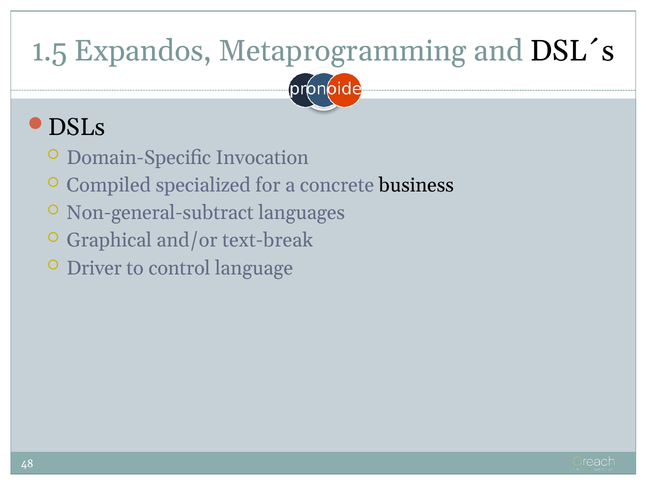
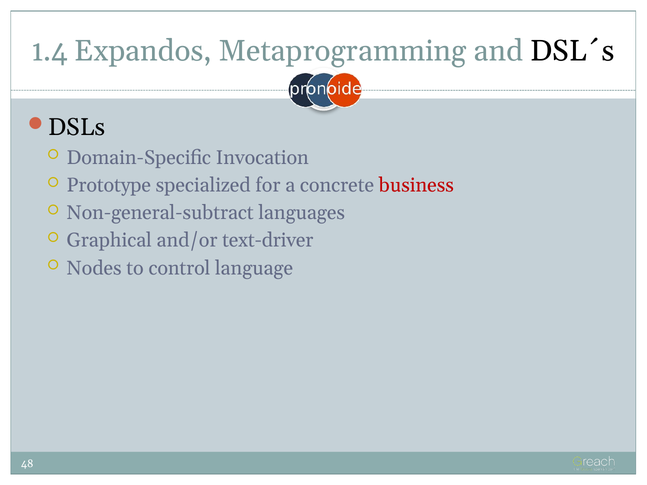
1.5: 1.5 -> 1.4 (49, 51)
Compiled: Compiled -> Prototype (109, 185)
business colour: black -> red (416, 185)
text-break: text-break -> text-driver (268, 241)
Driver: Driver -> Nodes (94, 268)
